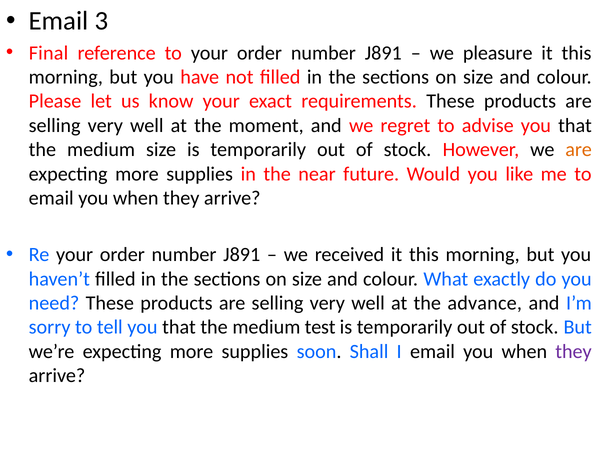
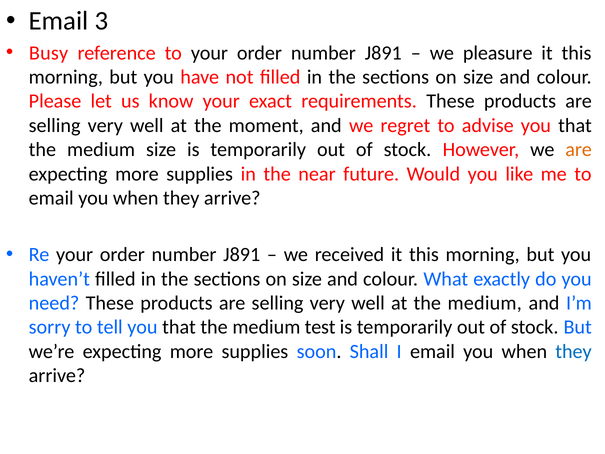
Final: Final -> Busy (49, 53)
at the advance: advance -> medium (485, 303)
they colour: purple -> blue (574, 351)
